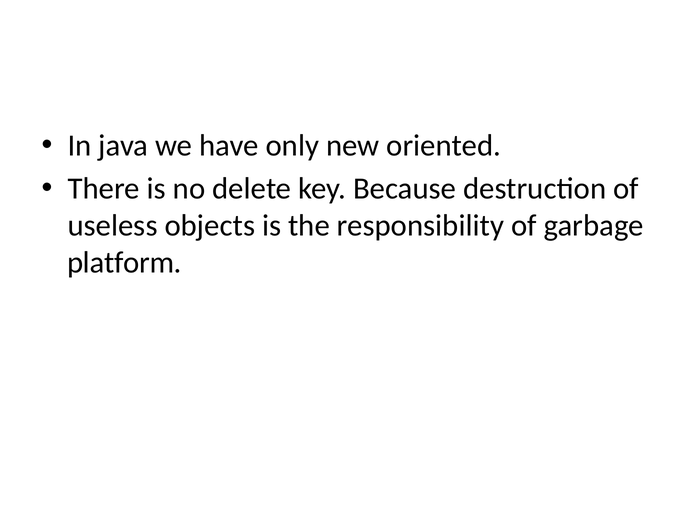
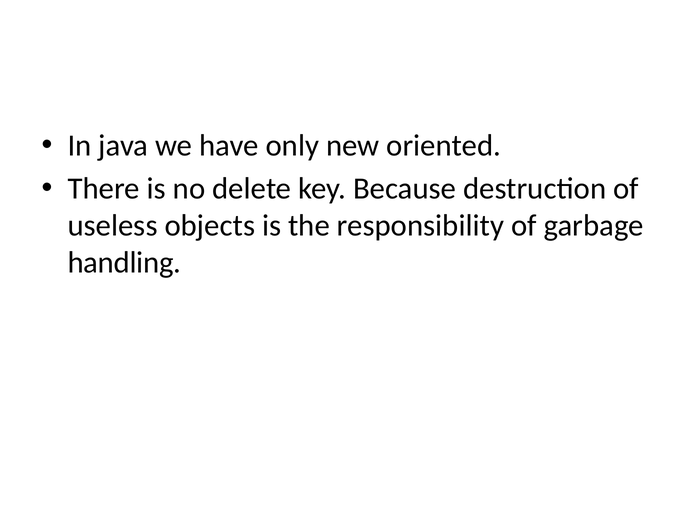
platform: platform -> handling (124, 262)
